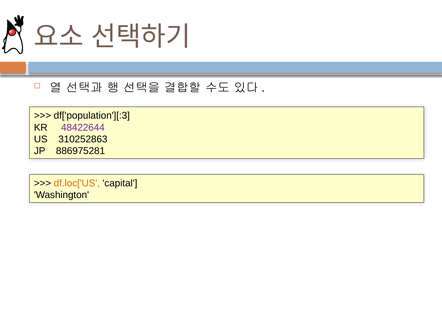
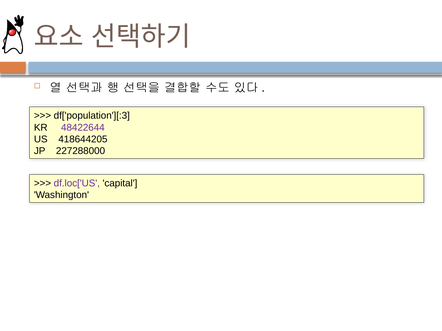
310252863: 310252863 -> 418644205 (83, 139)
886975281: 886975281 -> 227288000 (81, 151)
df.loc['US colour: orange -> purple (77, 184)
